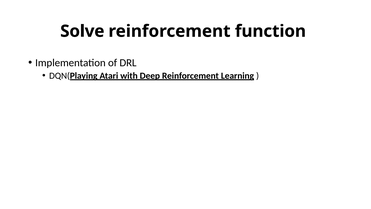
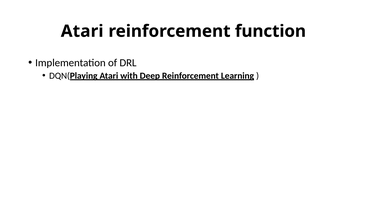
Solve: Solve -> Atari (82, 31)
